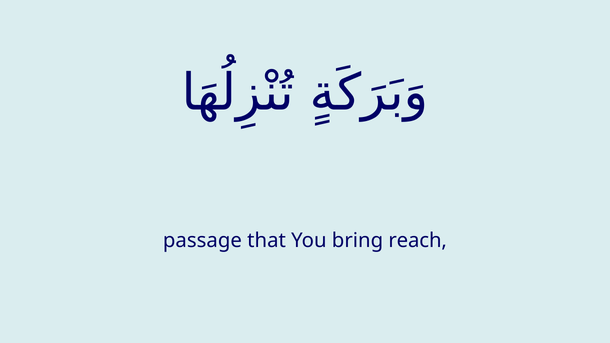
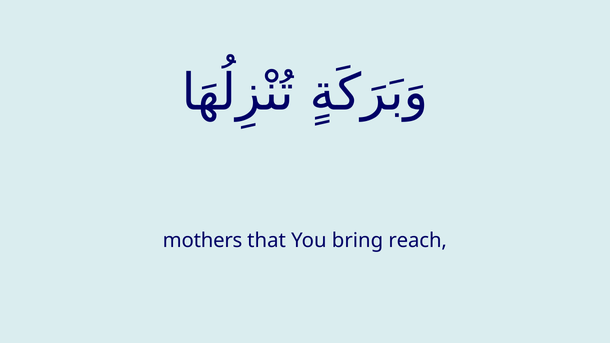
passage: passage -> mothers (203, 241)
